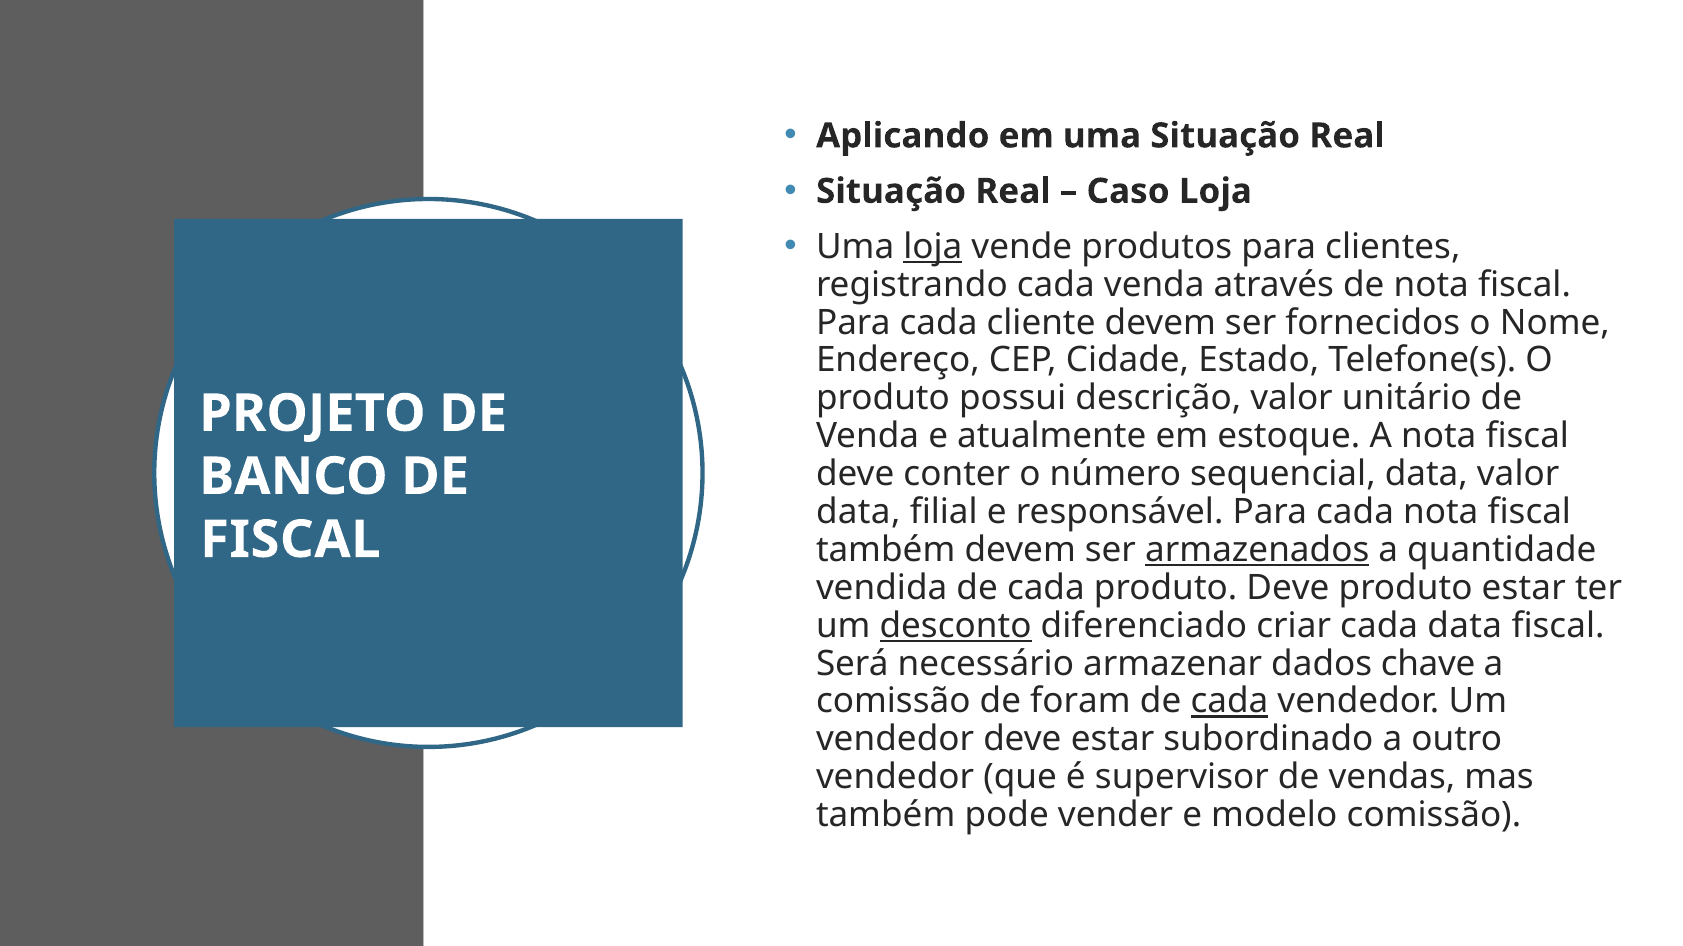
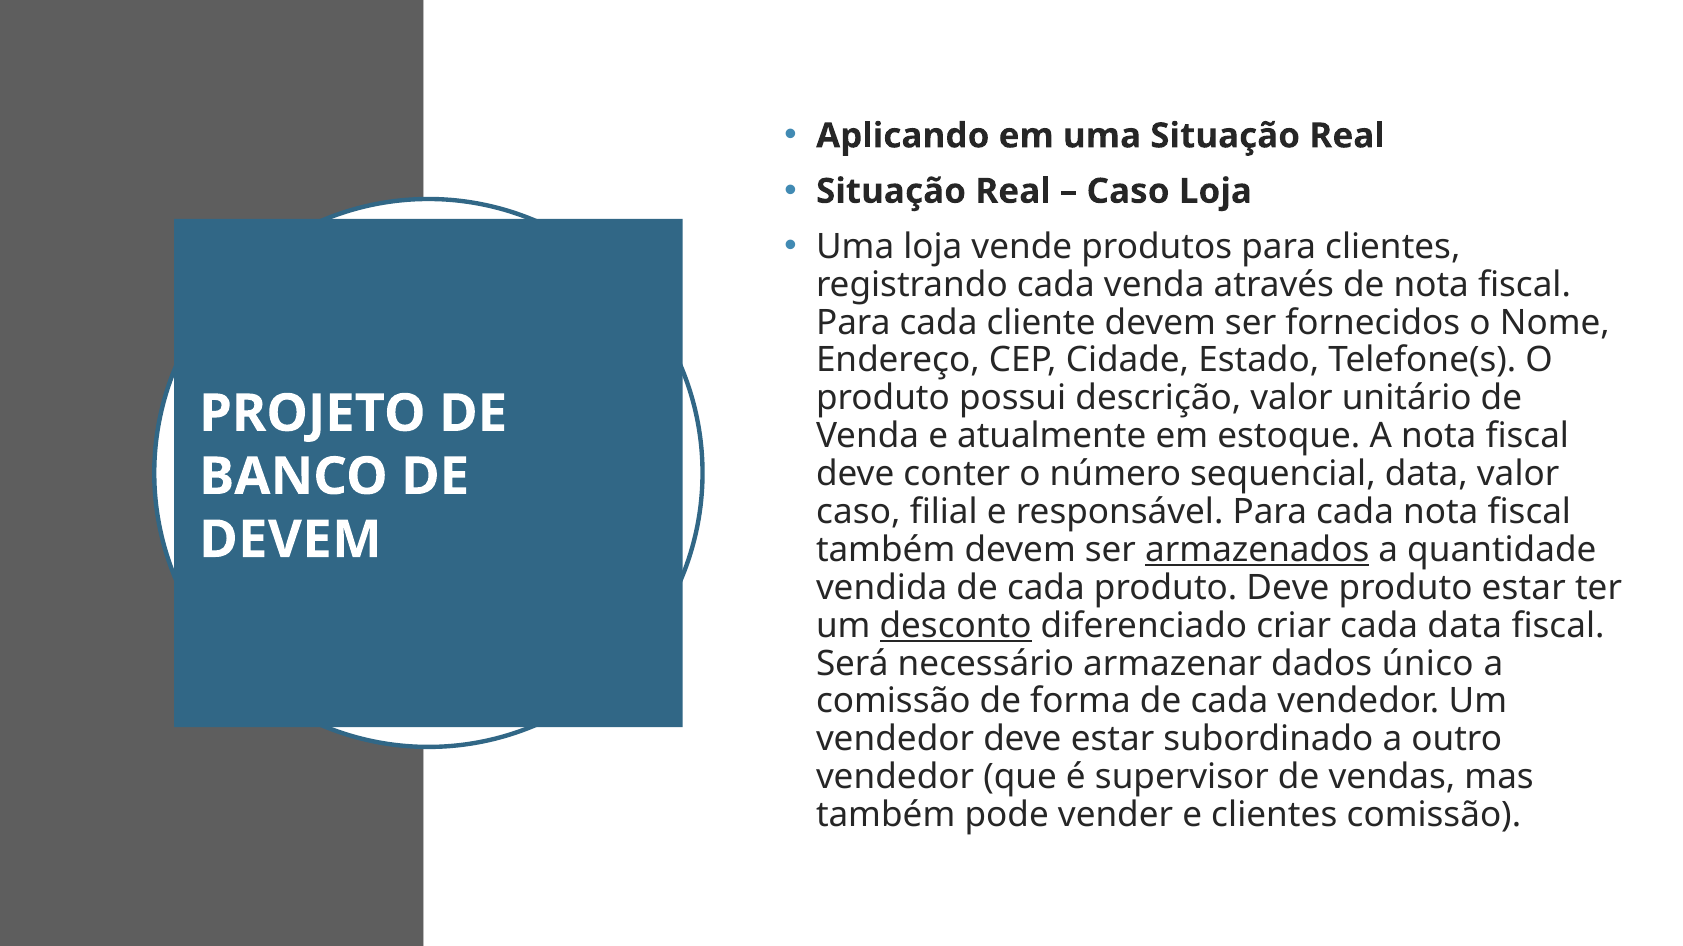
loja underline: present -> none (933, 247)
data: data -> caso (858, 512)
FISCAL: FISCAL -> DEVEM (290, 540)
chave: chave -> único (1428, 664)
foram: foram -> forma (1080, 702)
cada underline: present -> none (1229, 702)
e modelo: modelo -> clientes (1274, 816)
